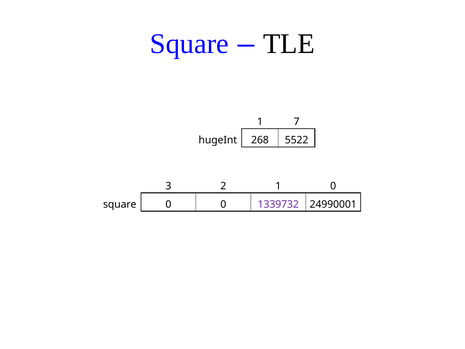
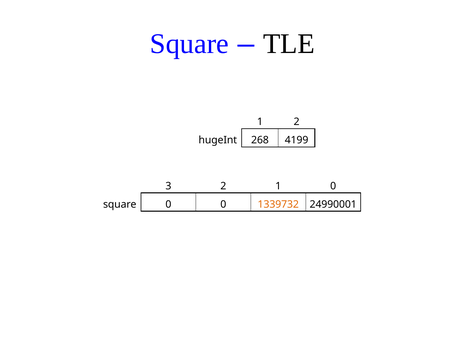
1 7: 7 -> 2 (297, 122)
5522: 5522 -> 4199 (297, 140)
1339732 colour: purple -> orange (278, 204)
